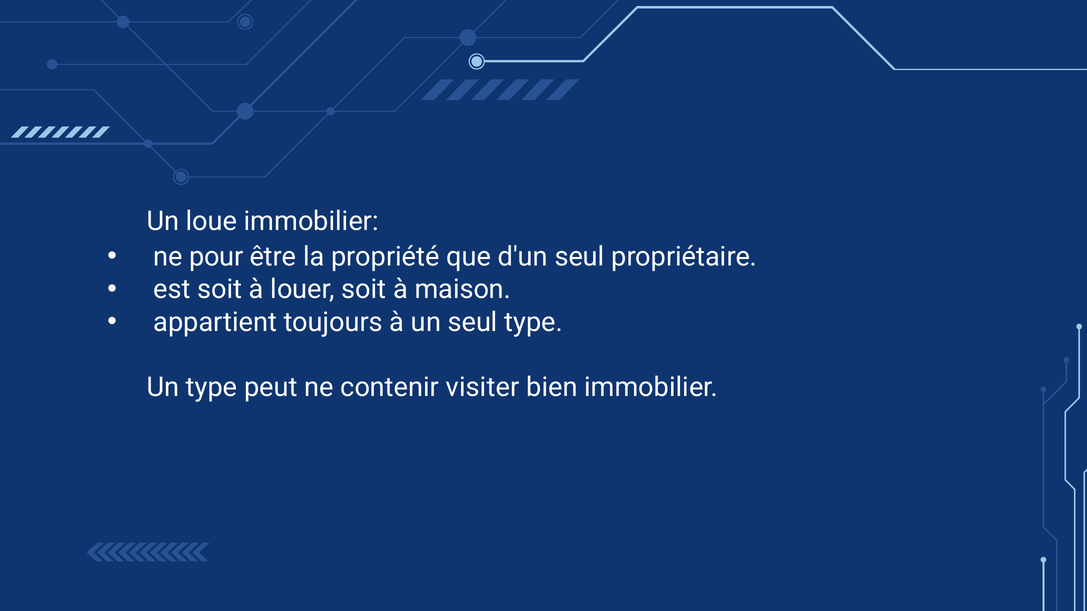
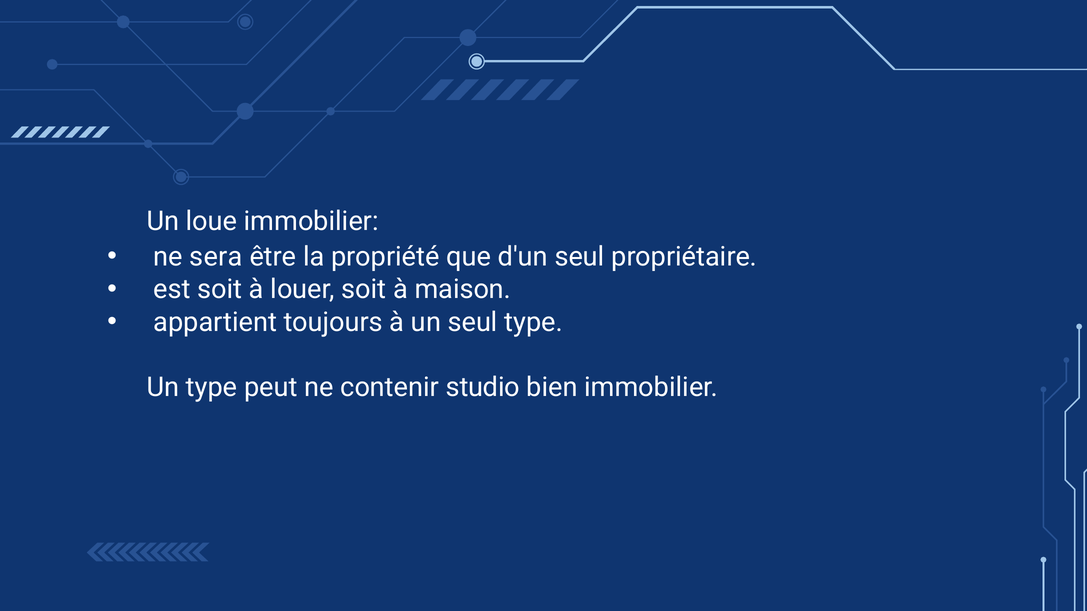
pour: pour -> sera (216, 257)
visiter: visiter -> studio (483, 388)
